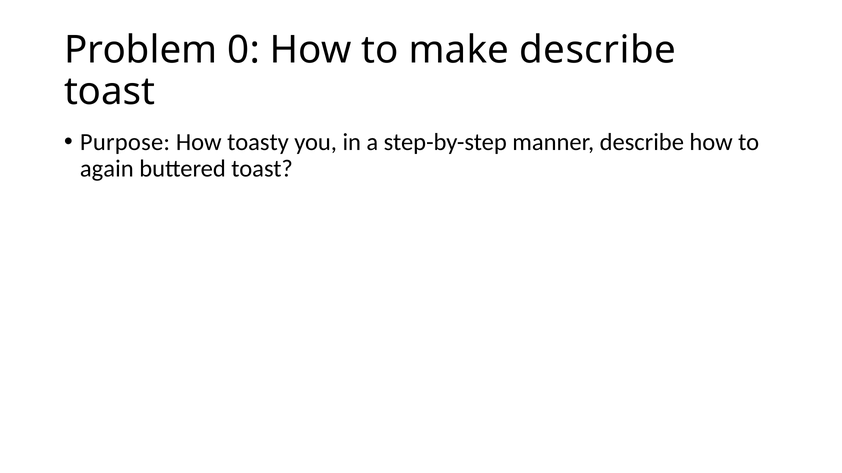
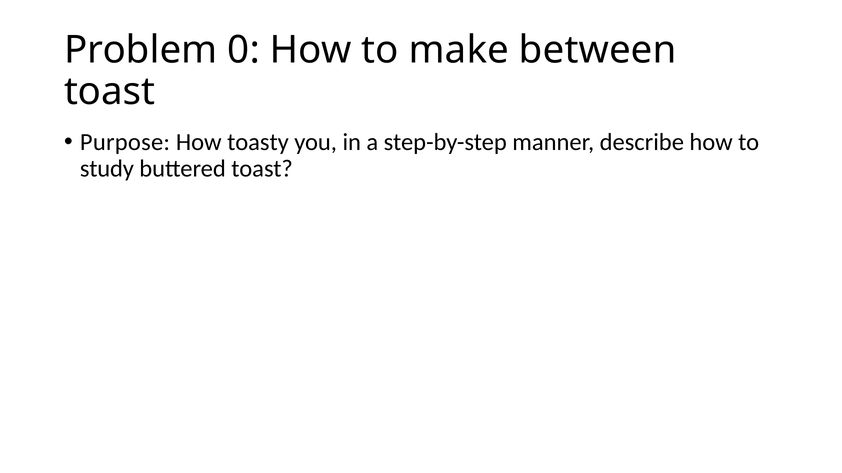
make describe: describe -> between (598, 50)
again: again -> study (107, 169)
